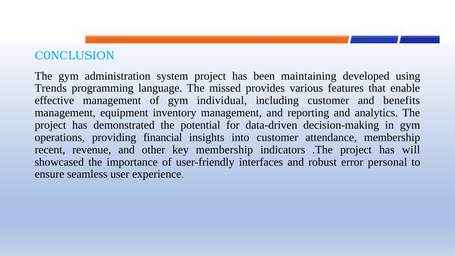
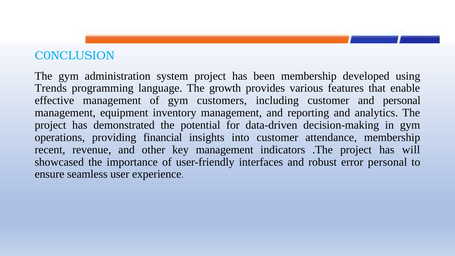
been maintaining: maintaining -> membership (309, 76)
missed: missed -> growth (225, 88)
individual: individual -> customers (222, 100)
and benefits: benefits -> personal (402, 100)
key membership: membership -> management (225, 150)
